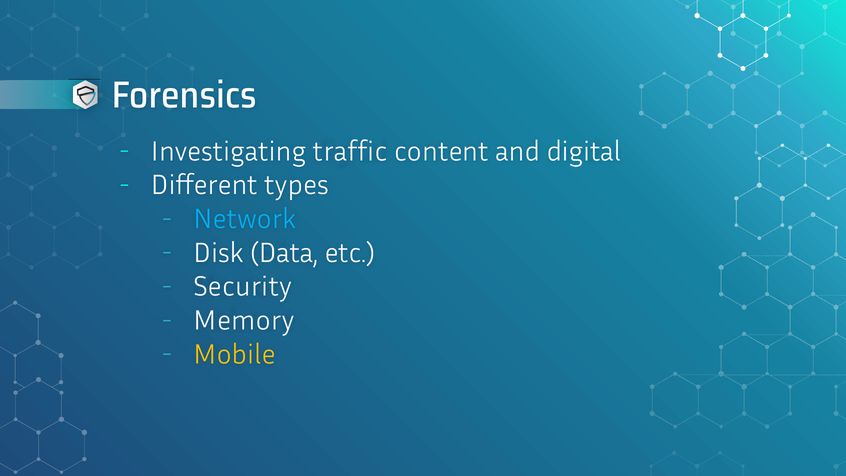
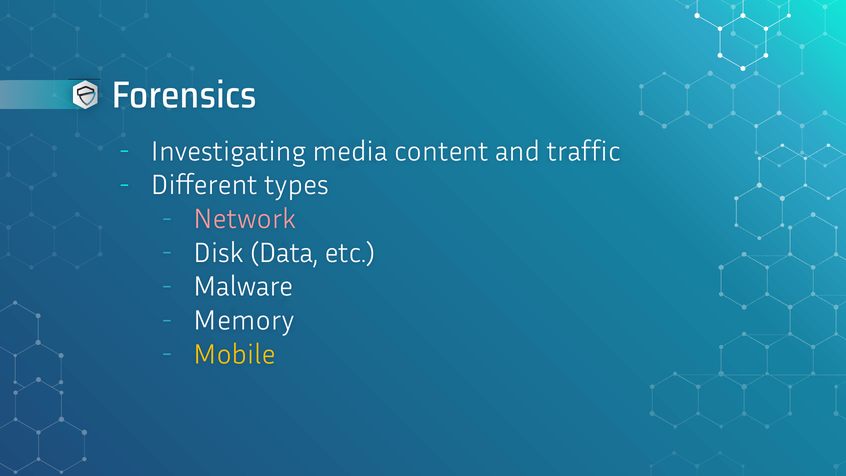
traffic: traffic -> media (350, 151)
digital: digital -> traffic (584, 151)
Network colour: light blue -> pink (245, 219)
Security: Security -> Malware (243, 287)
